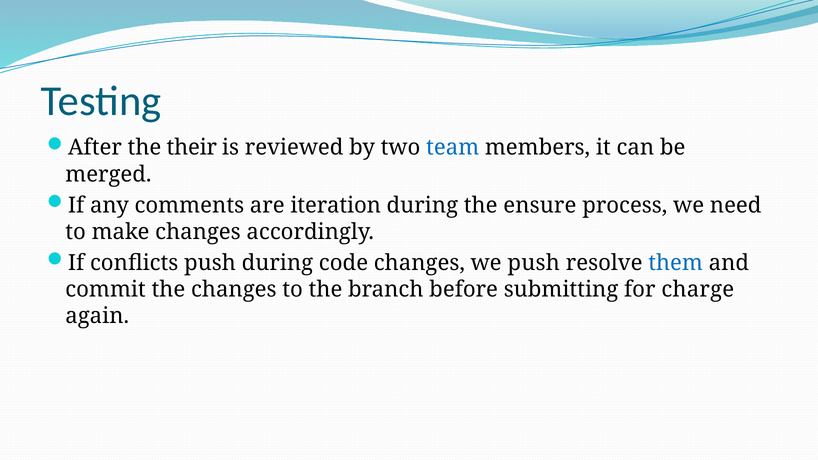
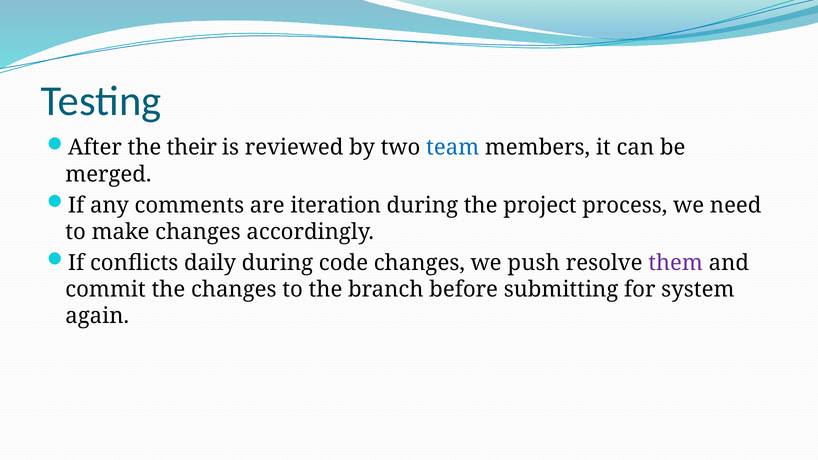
ensure: ensure -> project (540, 205)
conflicts push: push -> daily (210, 263)
them colour: blue -> purple (676, 263)
charge: charge -> system (698, 289)
